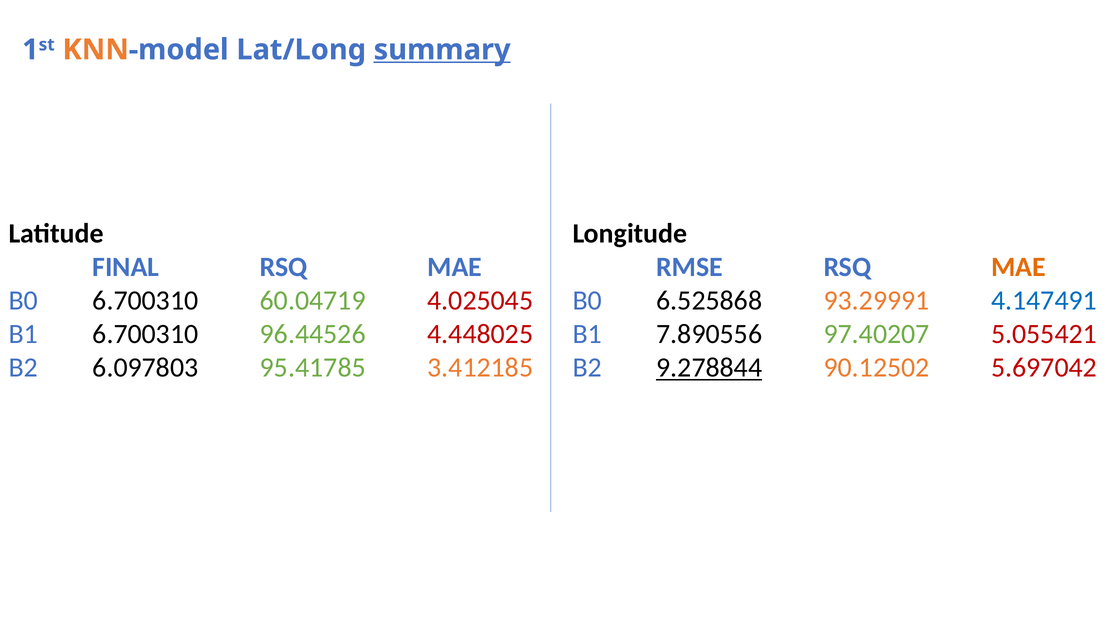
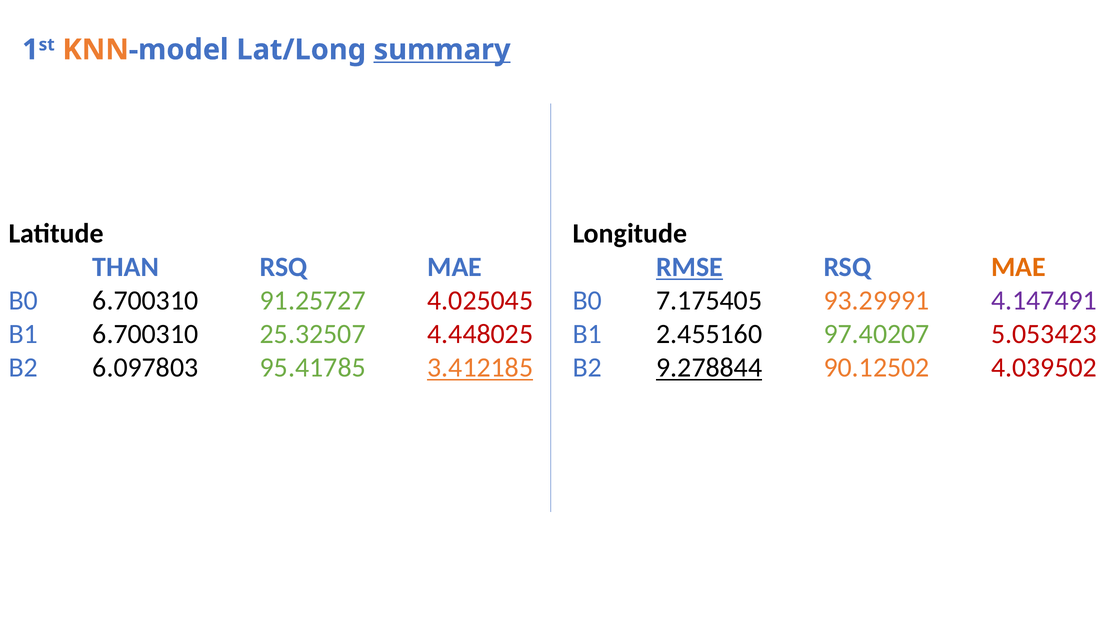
FINAL: FINAL -> THAN (126, 267)
RMSE underline: none -> present (690, 267)
60.04719: 60.04719 -> 91.25727 (313, 301)
6.525868: 6.525868 -> 7.175405 (709, 301)
4.147491 colour: blue -> purple (1044, 301)
96.44526: 96.44526 -> 25.32507 (313, 334)
7.890556: 7.890556 -> 2.455160 (709, 334)
5.055421: 5.055421 -> 5.053423 (1044, 334)
3.412185 underline: none -> present (480, 368)
5.697042: 5.697042 -> 4.039502 (1044, 368)
